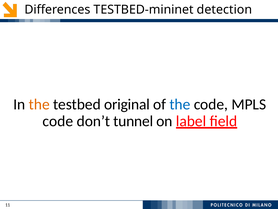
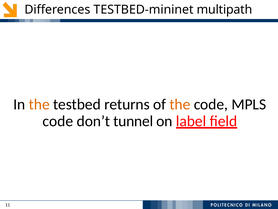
detection: detection -> multipath (225, 10)
original: original -> returns (127, 104)
the colour: blue -> orange (180, 104)
